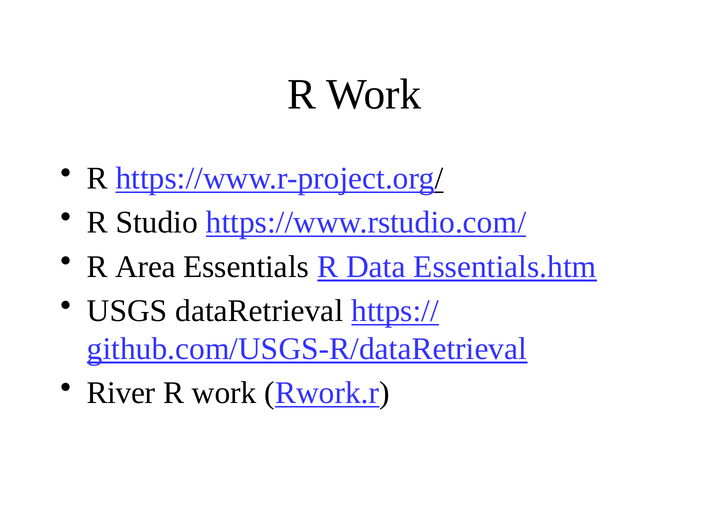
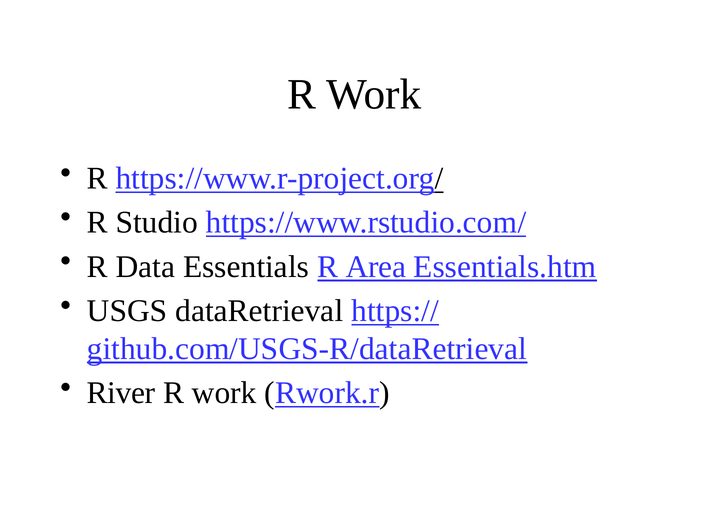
Area: Area -> Data (145, 267)
Data: Data -> Area (376, 267)
